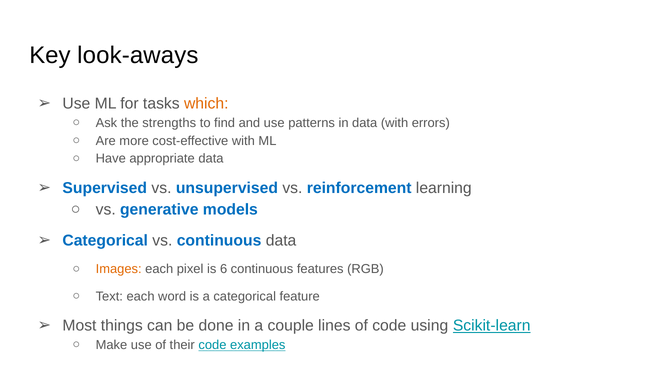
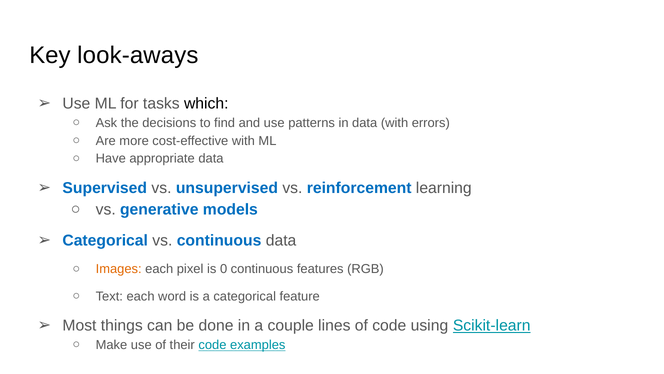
which colour: orange -> black (206, 104)
strengths: strengths -> decisions (169, 123)
6: 6 -> 0 (224, 269)
